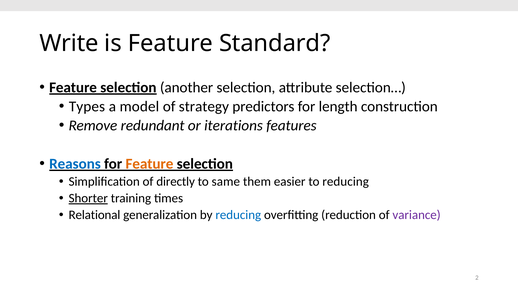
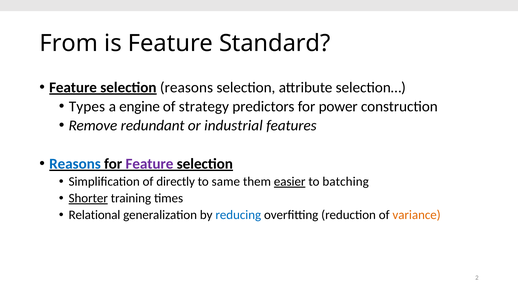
Write: Write -> From (69, 44)
selection another: another -> reasons (186, 88)
model: model -> engine (140, 107)
length: length -> power (338, 107)
iterations: iterations -> industrial (233, 126)
Feature colour: orange -> purple (149, 164)
easier underline: none -> present (290, 182)
to reducing: reducing -> batching (346, 182)
variance colour: purple -> orange (417, 215)
